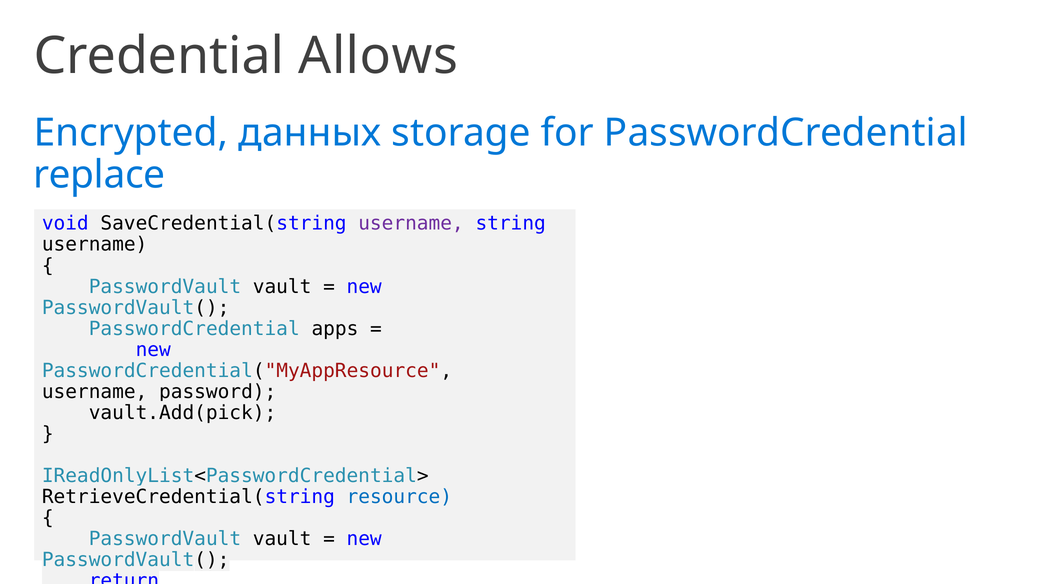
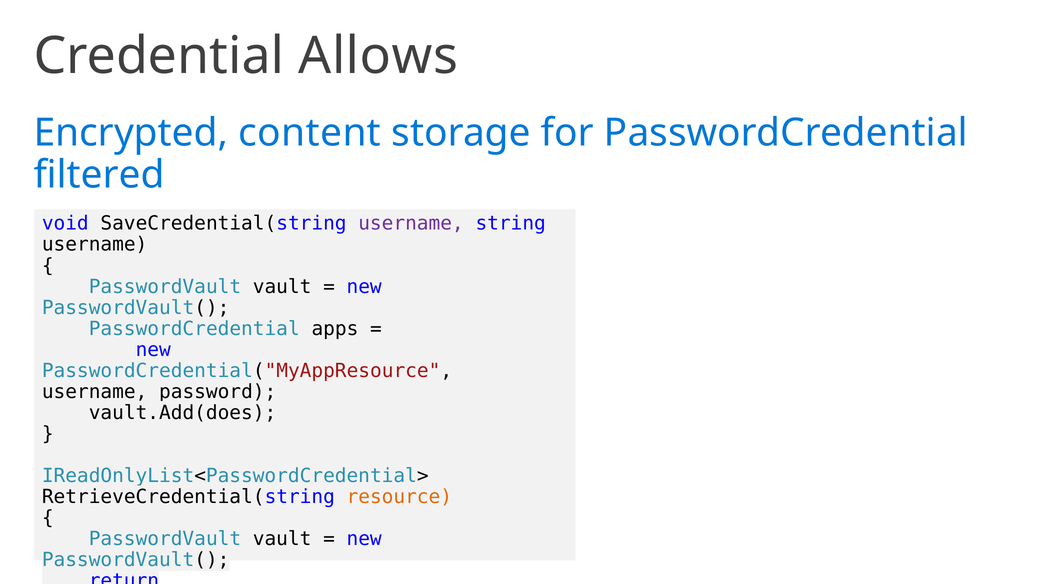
данных: данных -> content (310, 133)
replace: replace -> filtered (99, 175)
vault.Add(pick: vault.Add(pick -> vault.Add(does (183, 413)
resource colour: blue -> orange (399, 497)
